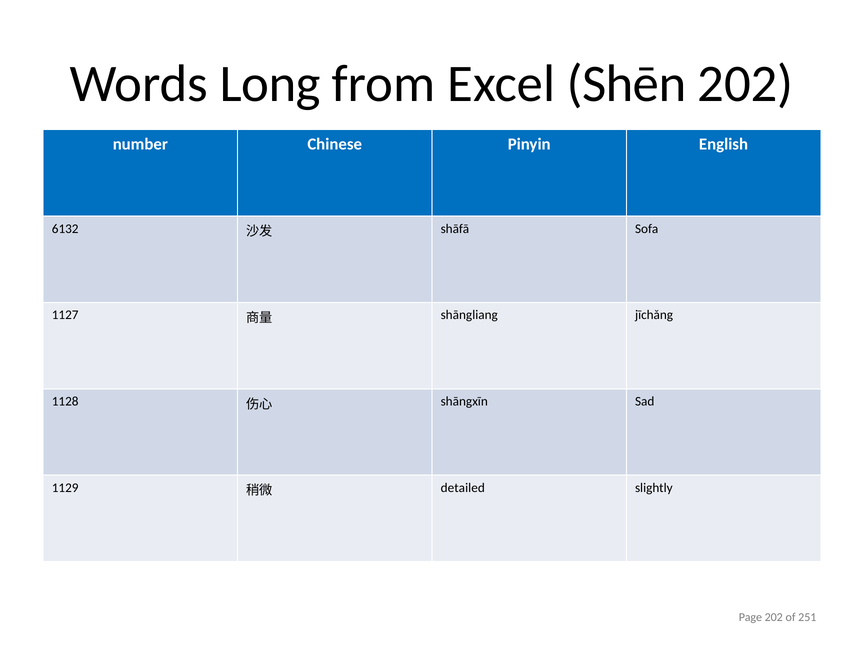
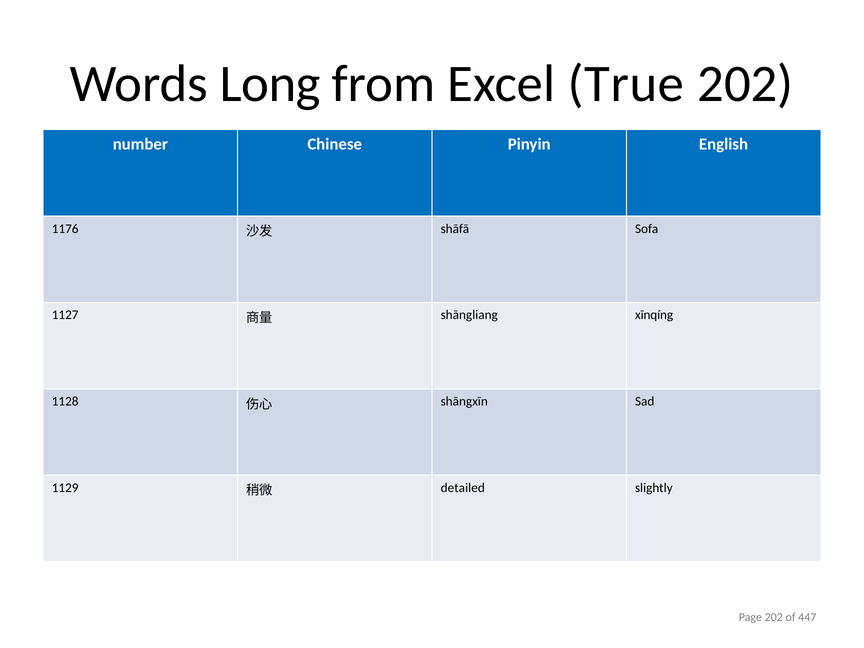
Shēn: Shēn -> True (626, 84)
6132: 6132 -> 1176 (65, 229)
jīchǎng: jīchǎng -> xīnqíng (654, 315)
251: 251 -> 447 (807, 617)
